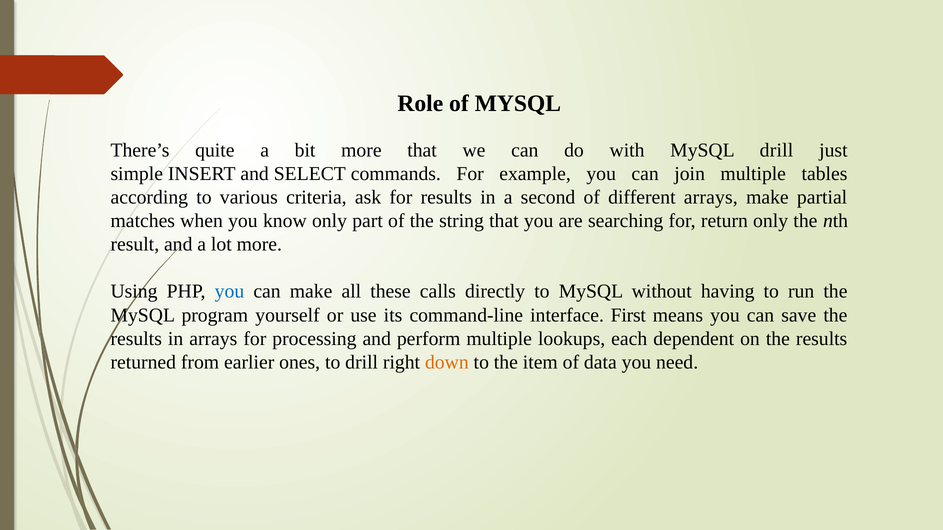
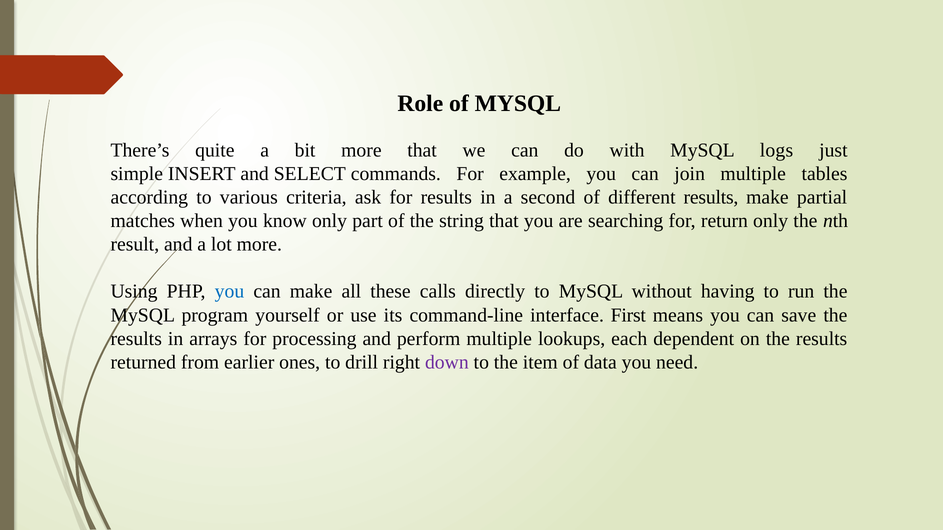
MySQL drill: drill -> logs (776, 150)
different arrays: arrays -> results (711, 197)
down colour: orange -> purple (447, 362)
